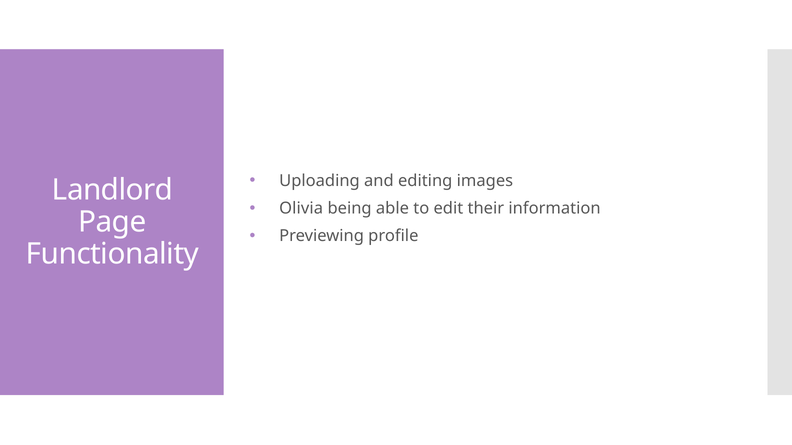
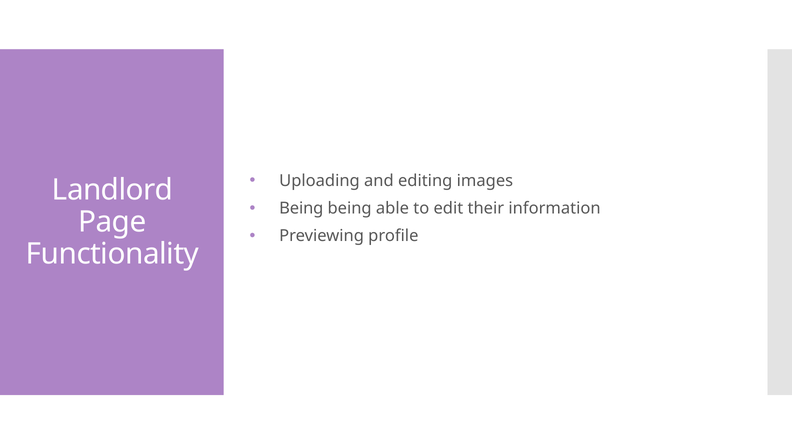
Olivia: Olivia -> Being (301, 208)
